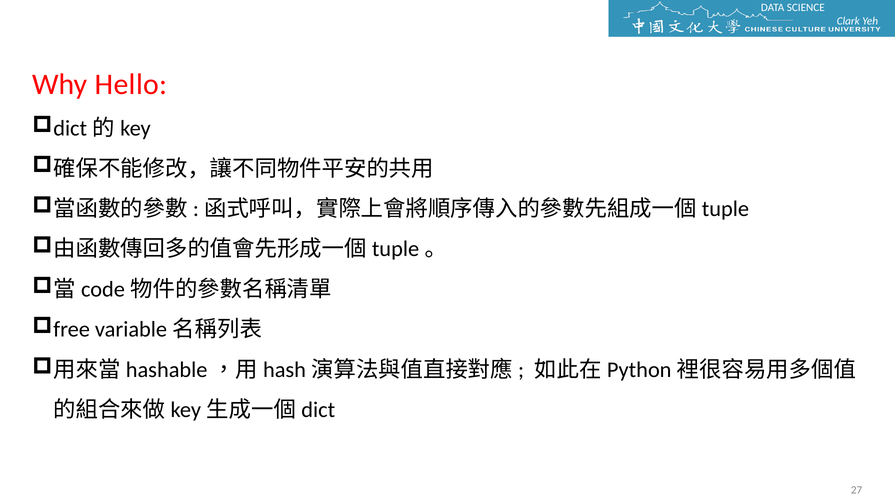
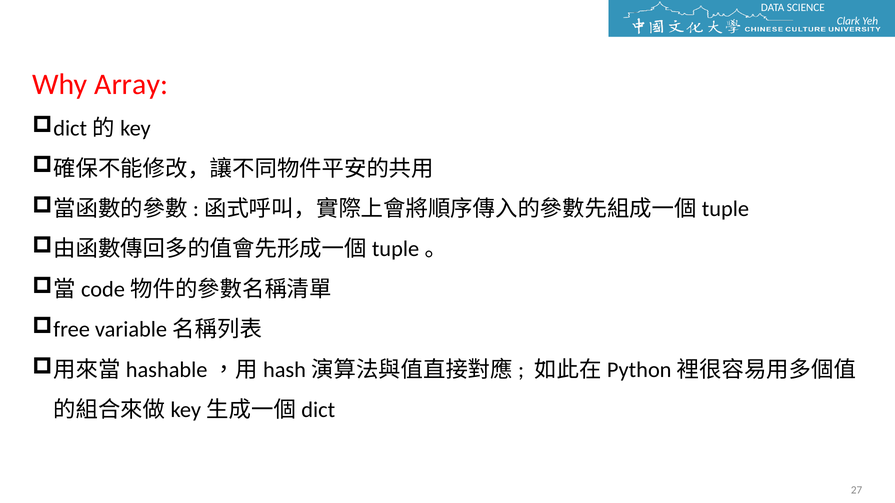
Hello: Hello -> Array (131, 84)
